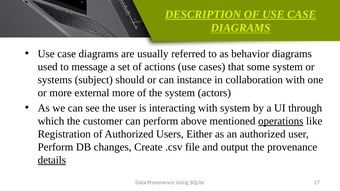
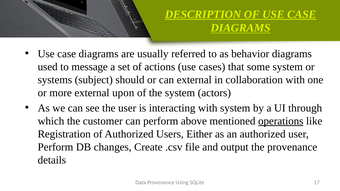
can instance: instance -> external (194, 80)
external more: more -> upon (123, 93)
details underline: present -> none (52, 160)
